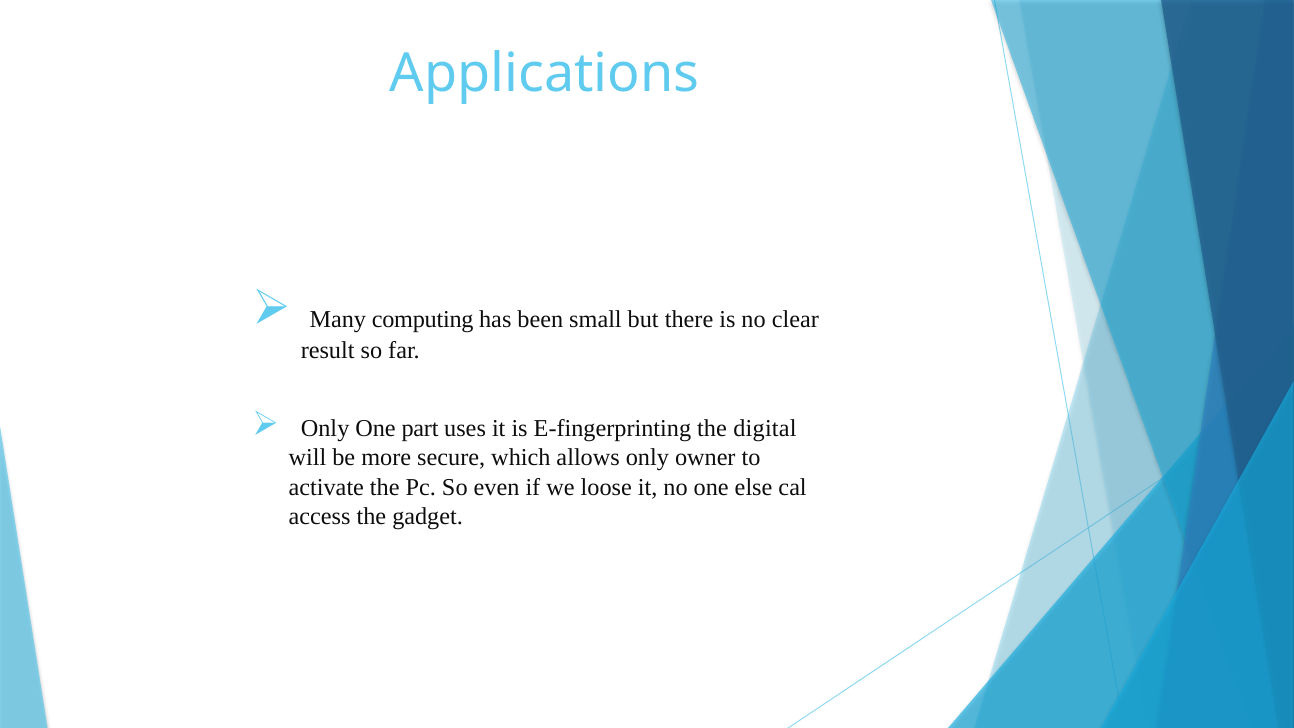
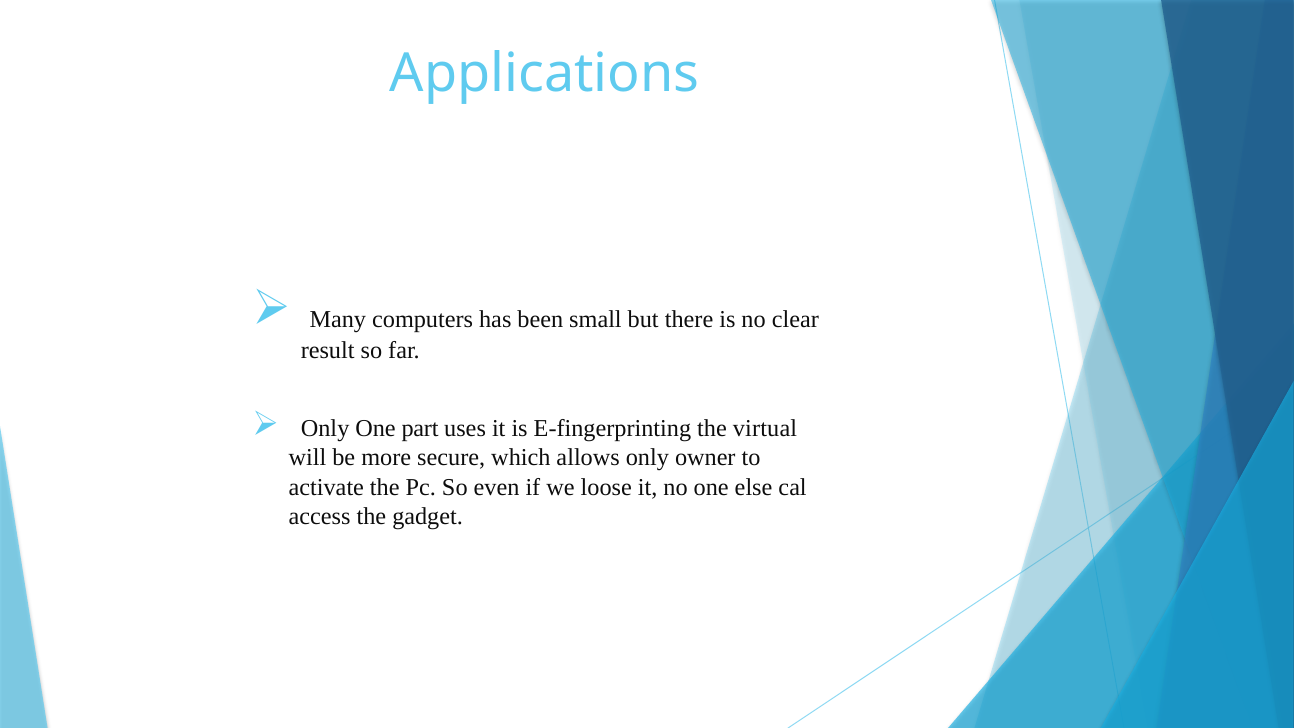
computing: computing -> computers (423, 319)
digital: digital -> virtual (765, 429)
